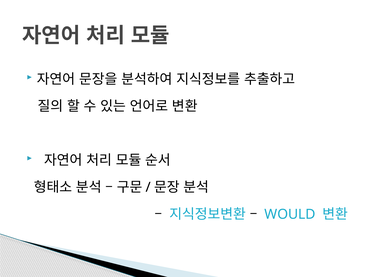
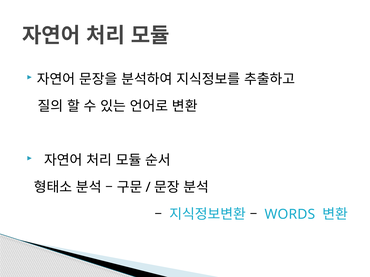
WOULD: WOULD -> WORDS (290, 215)
